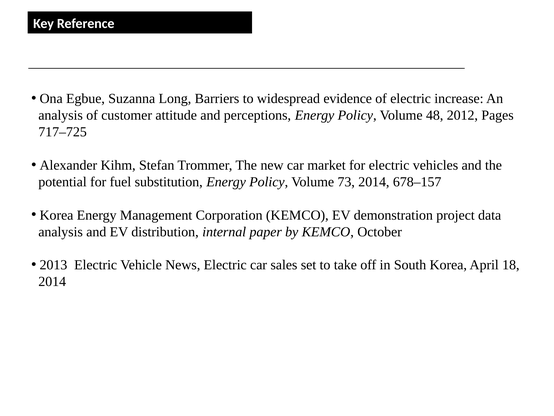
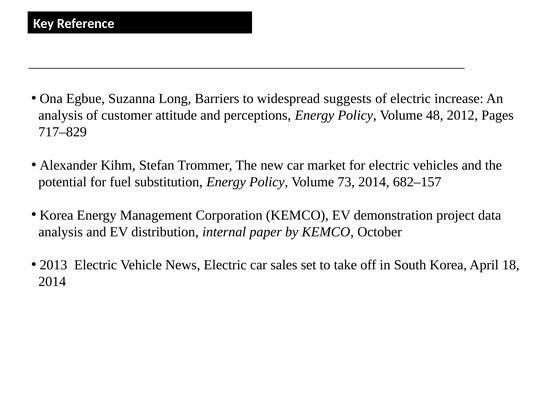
evidence: evidence -> suggests (348, 99)
717–725: 717–725 -> 717–829 (63, 132)
678–157: 678–157 -> 682–157 (417, 182)
